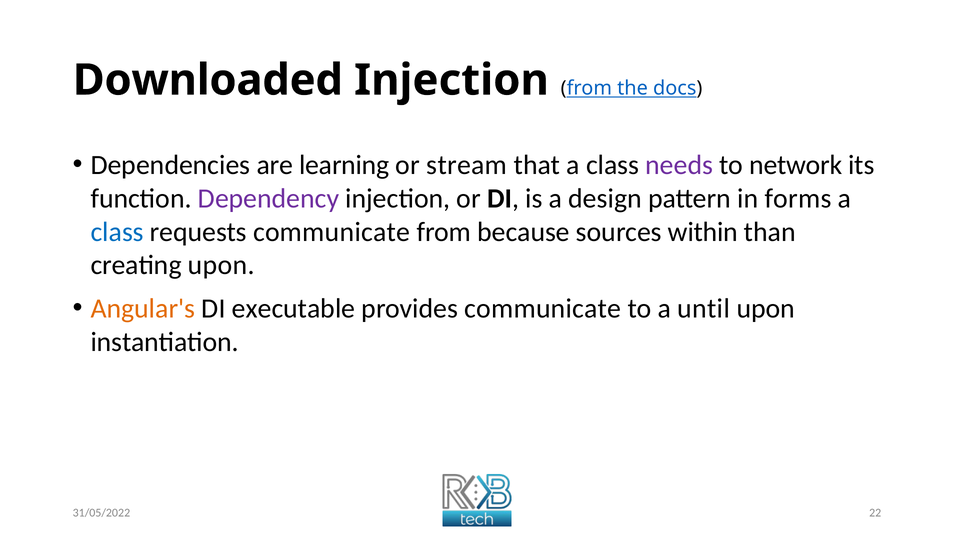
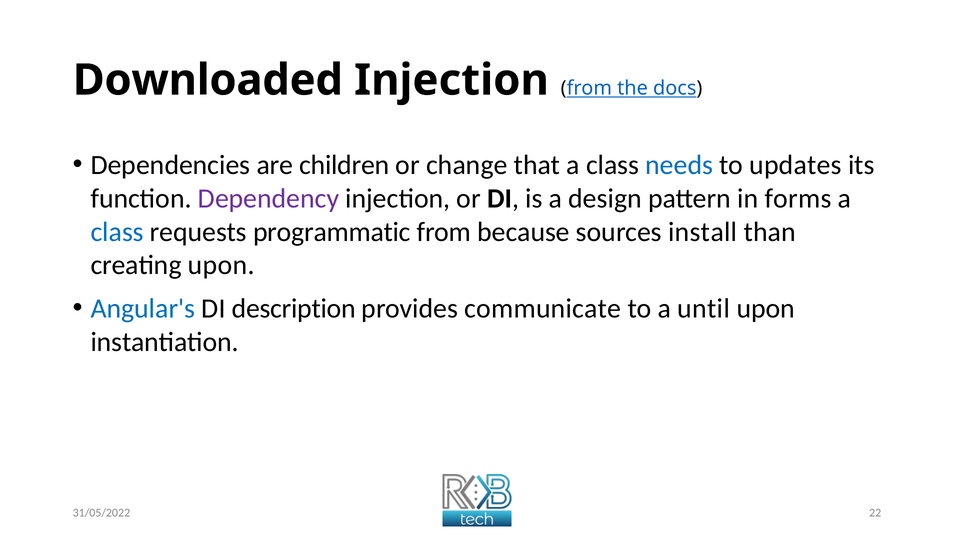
learning: learning -> children (344, 165)
stream: stream -> change (467, 165)
needs colour: purple -> blue (679, 165)
network: network -> updates (795, 165)
requests communicate: communicate -> programmatic (332, 232)
within: within -> install (703, 232)
Angular's colour: orange -> blue (143, 308)
executable: executable -> description (294, 308)
